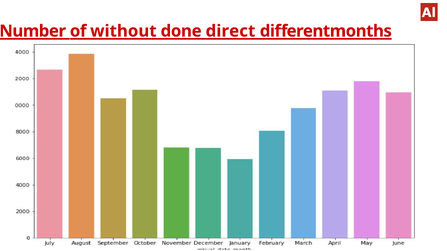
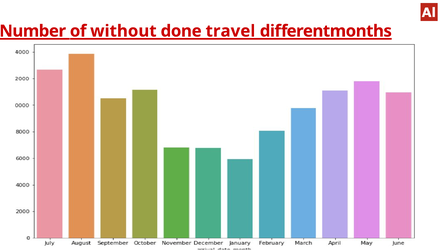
direct: direct -> travel (231, 31)
